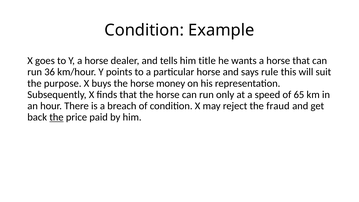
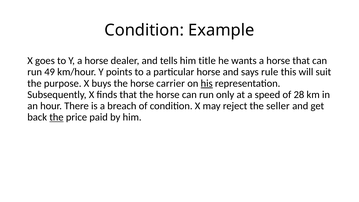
36: 36 -> 49 (50, 72)
money: money -> carrier (171, 83)
his underline: none -> present (207, 83)
65: 65 -> 28 (299, 95)
fraud: fraud -> seller (278, 106)
